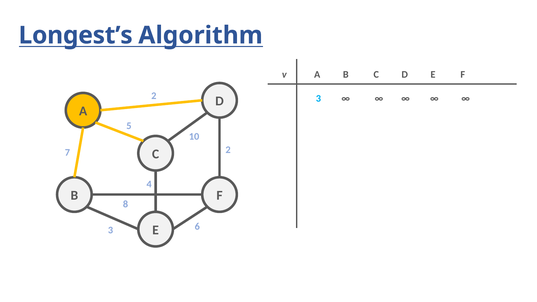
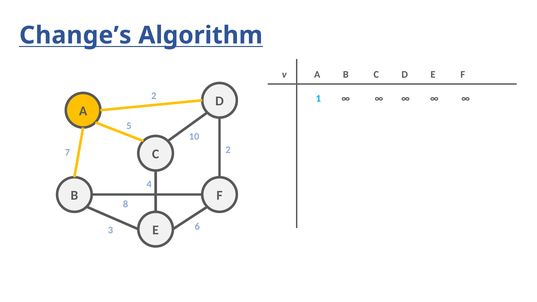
Longest’s: Longest’s -> Change’s (75, 35)
A 3: 3 -> 1 (318, 99)
